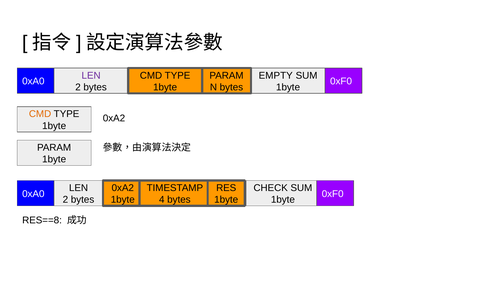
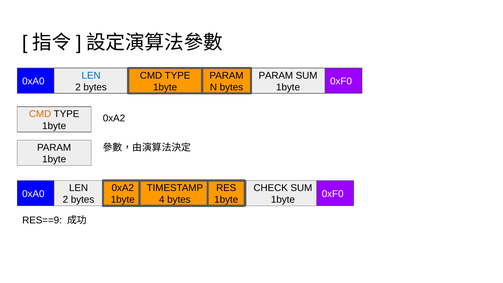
LEN colour: purple -> blue (91, 75)
EMPTY: EMPTY -> PARAM (276, 75)
RES==8: RES==8 -> RES==9 (42, 220)
